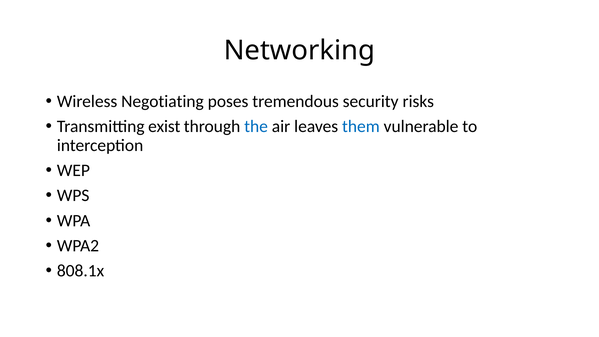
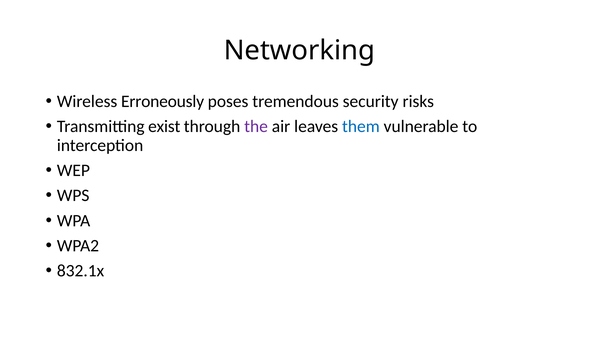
Negotiating: Negotiating -> Erroneously (163, 101)
the colour: blue -> purple (256, 126)
808.1x: 808.1x -> 832.1x (81, 271)
